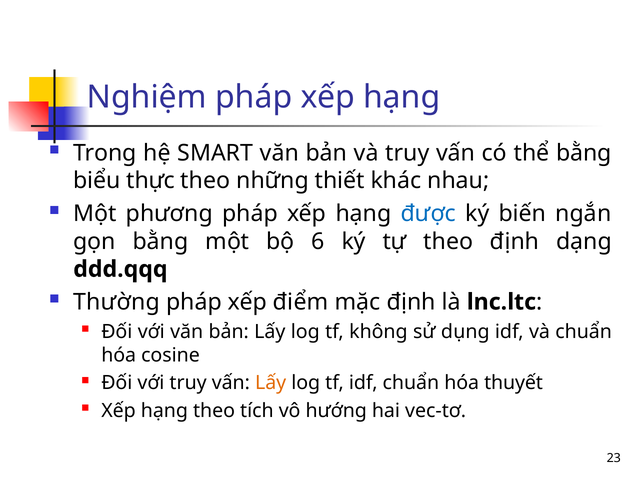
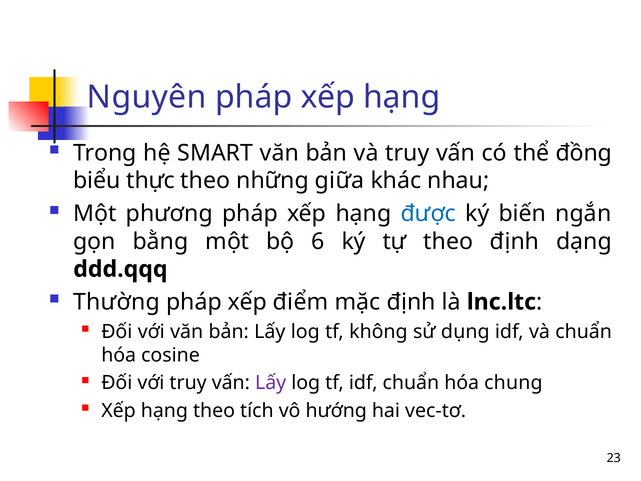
Nghiệm: Nghiệm -> Nguyên (147, 97)
thể bằng: bằng -> đồng (584, 153)
thiết: thiết -> giữa (340, 181)
Lấy colour: orange -> purple (271, 383)
thuyết: thuyết -> chung (513, 383)
